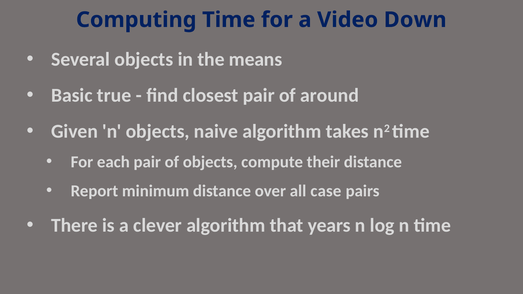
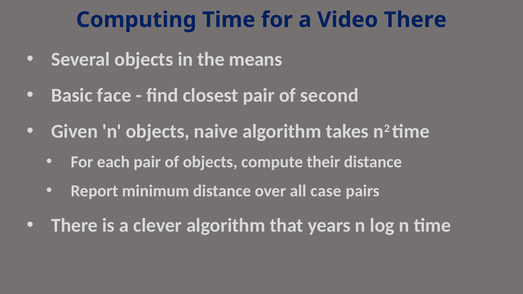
Video Down: Down -> There (415, 20)
true: true -> face (114, 96)
around: around -> second (329, 96)
